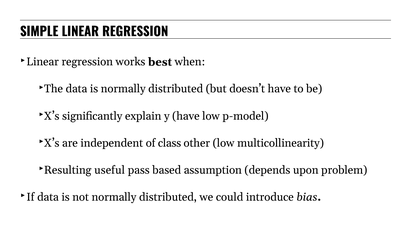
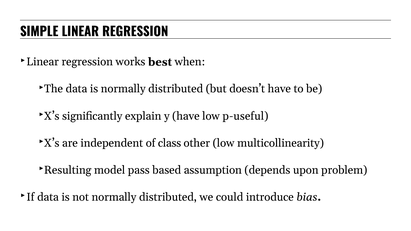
p-model: p-model -> p-useful (245, 116)
useful: useful -> model (110, 170)
